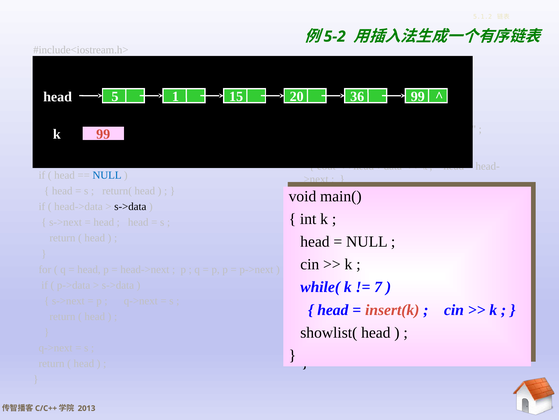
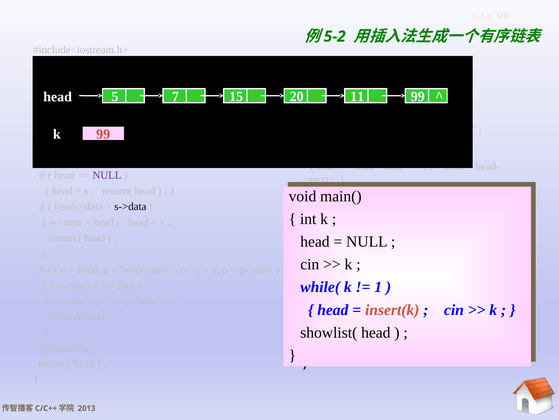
1: 1 -> 7 (175, 96)
36: 36 -> 11 (357, 96)
NULL colour: blue -> purple (107, 175)
7: 7 -> 1 (378, 287)
